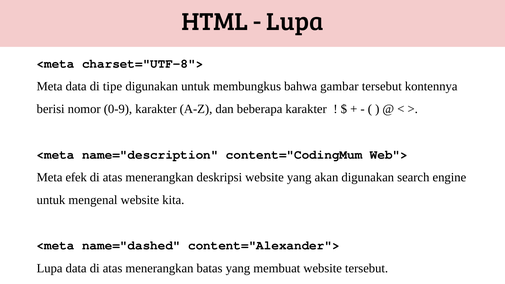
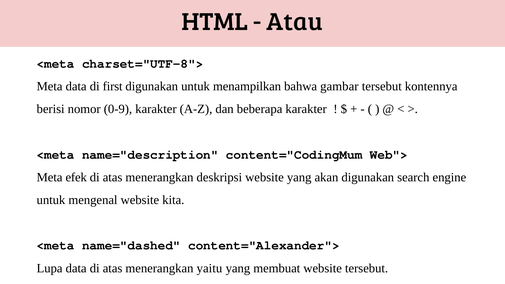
Lupa: Lupa -> Atau (295, 22)
tipe: tipe -> first (113, 86)
membungkus: membungkus -> menampilkan (247, 86)
batas: batas -> yaitu (209, 268)
